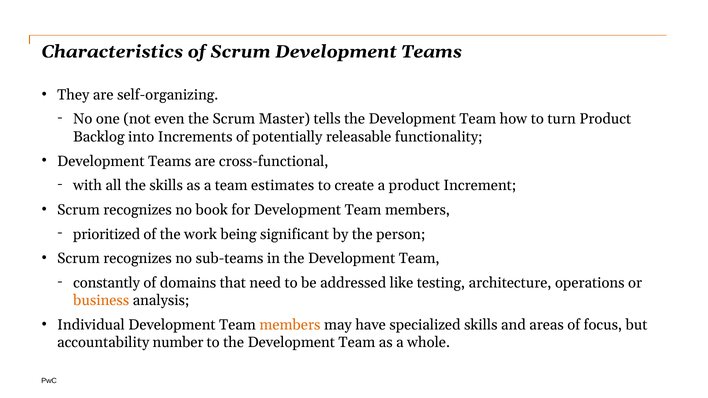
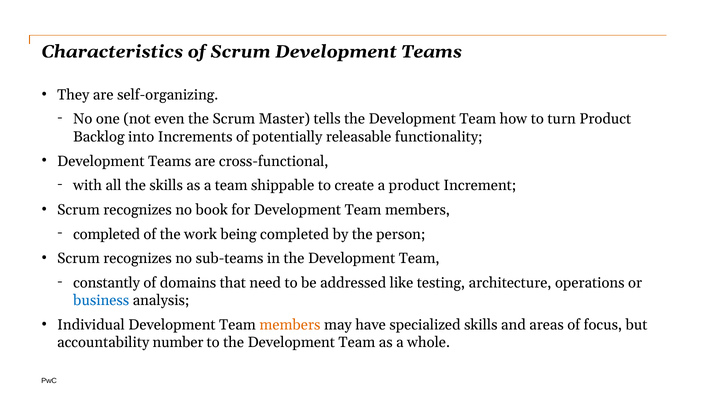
estimates: estimates -> shippable (283, 186)
prioritized: prioritized -> completed (107, 234)
being significant: significant -> completed (295, 234)
business colour: orange -> blue (101, 301)
